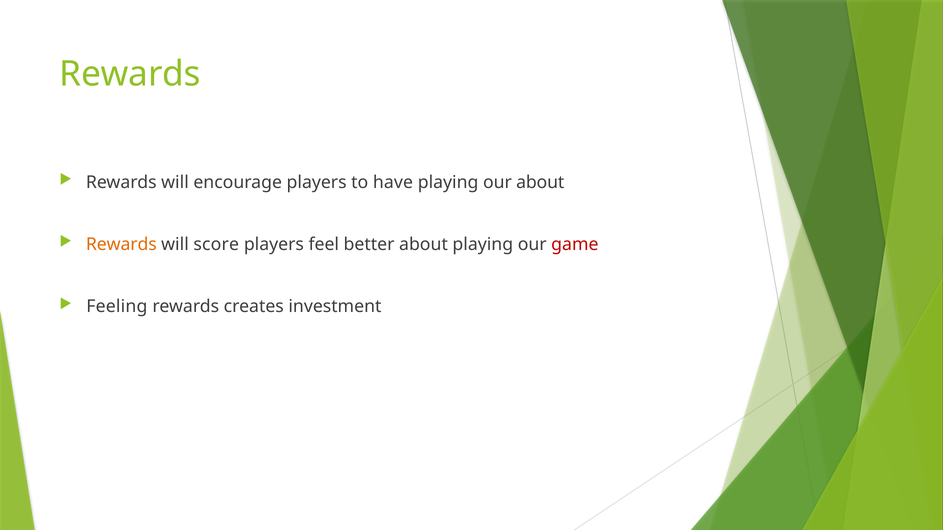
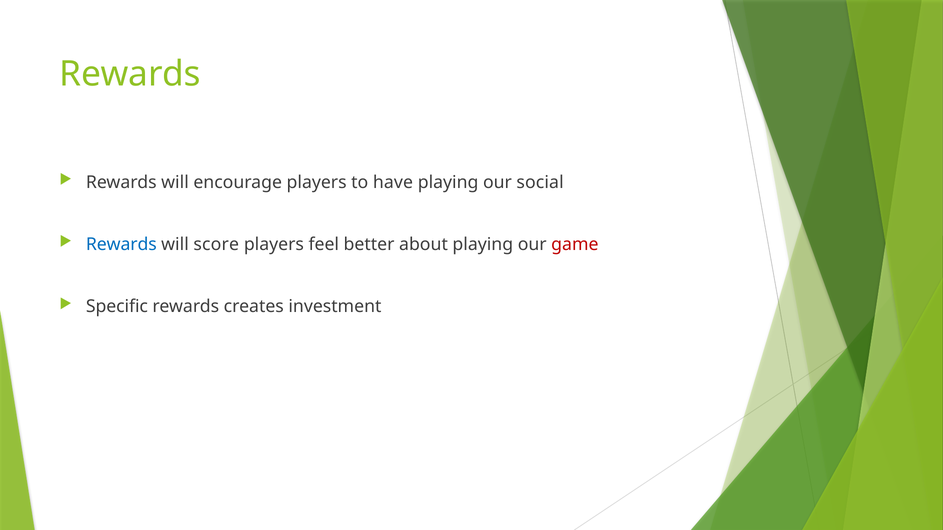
our about: about -> social (540, 183)
Rewards colour: orange -> blue (121, 245)
Feeling: Feeling -> Specific (117, 307)
